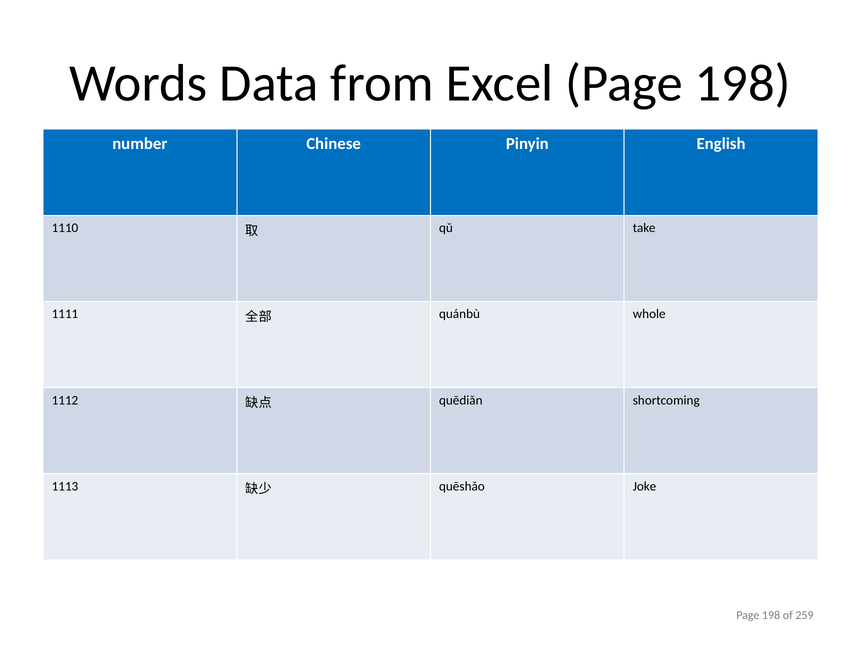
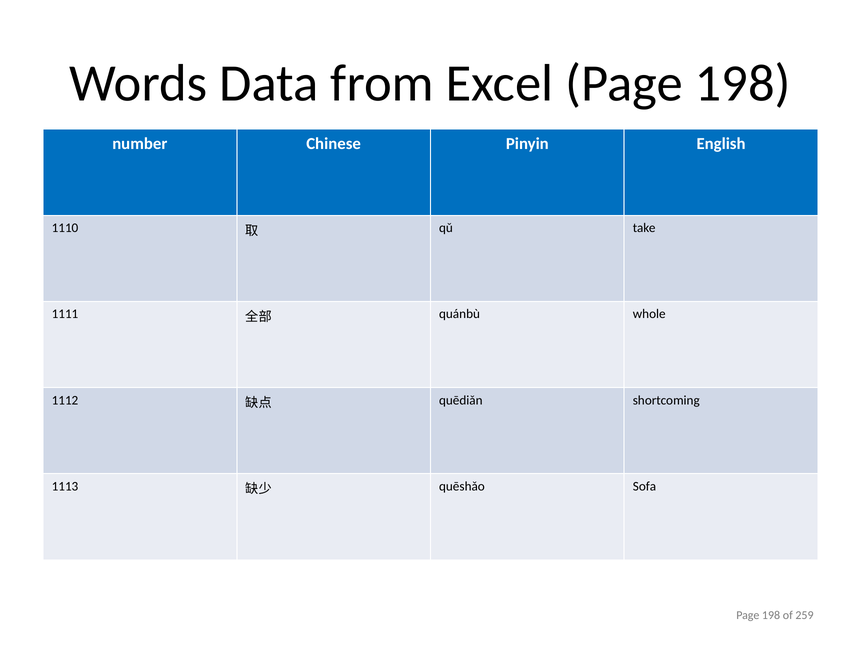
Joke: Joke -> Sofa (644, 486)
